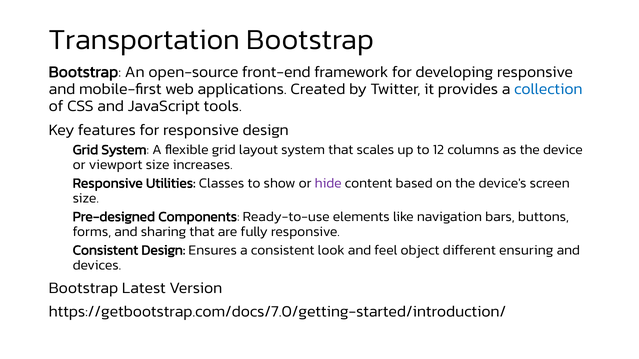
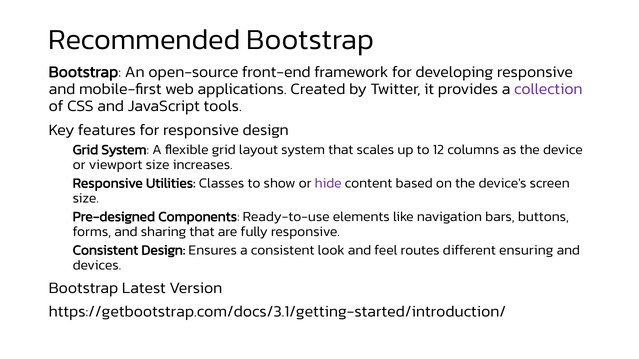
Transportation: Transportation -> Recommended (144, 40)
collection colour: blue -> purple (548, 89)
object: object -> routes (420, 250)
https://getbootstrap.com/docs/7.0/getting-started/introduction/: https://getbootstrap.com/docs/7.0/getting-started/introduction/ -> https://getbootstrap.com/docs/3.1/getting-started/introduction/ (277, 312)
